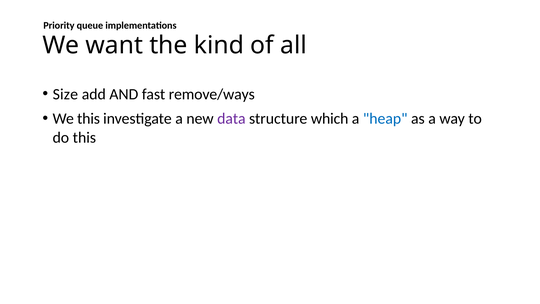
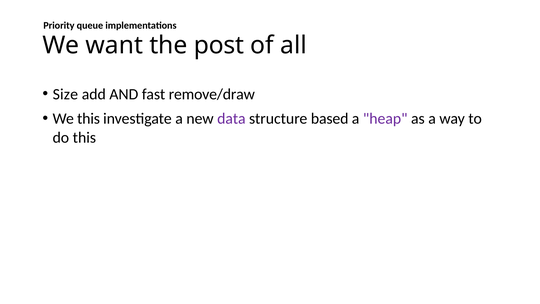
kind: kind -> post (219, 45)
remove/ways: remove/ways -> remove/draw (212, 94)
which: which -> based (330, 119)
heap colour: blue -> purple (385, 119)
